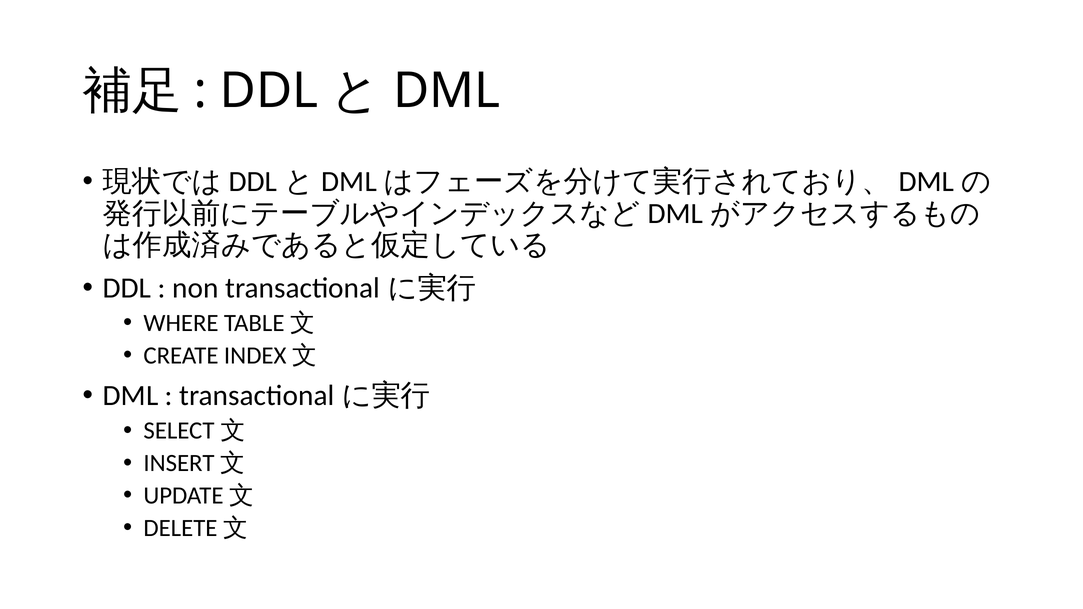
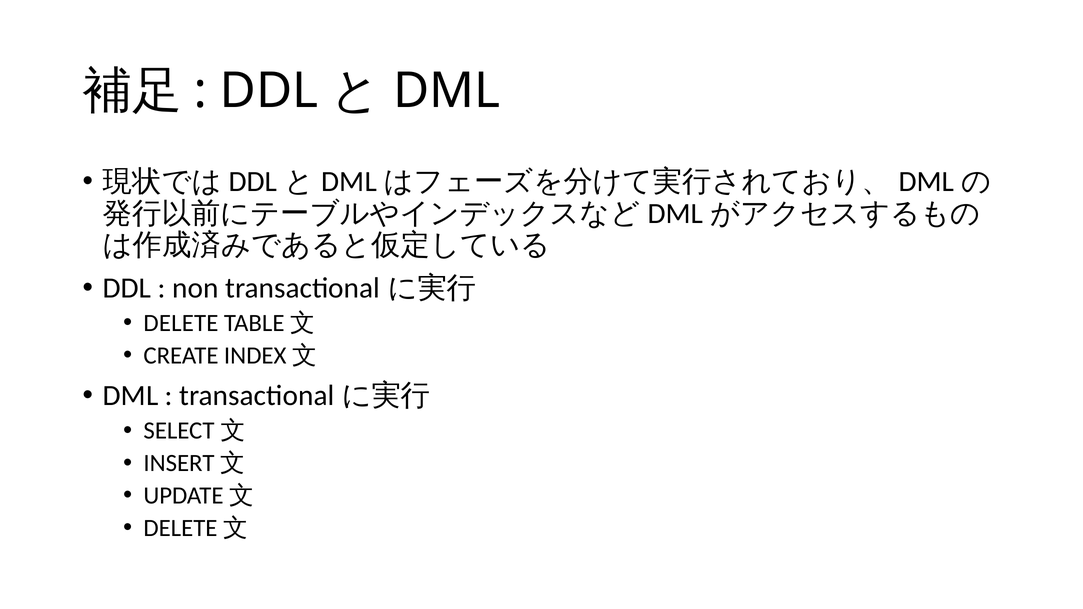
WHERE: WHERE -> DELETE (181, 323)
